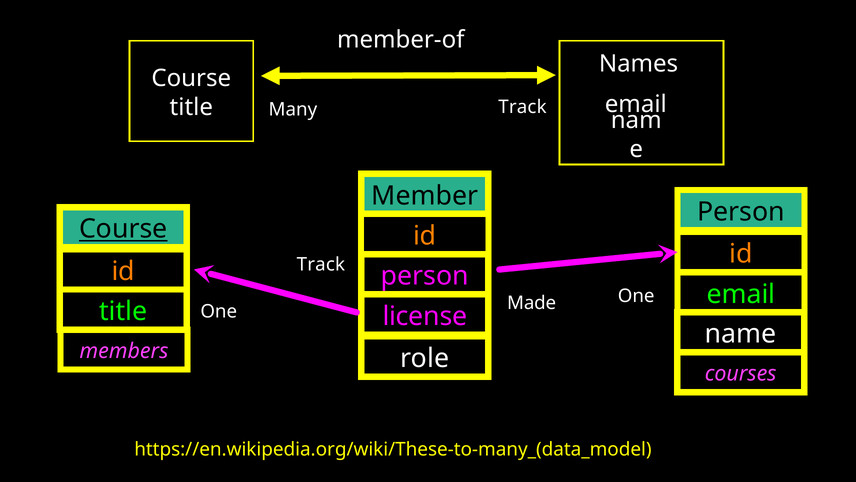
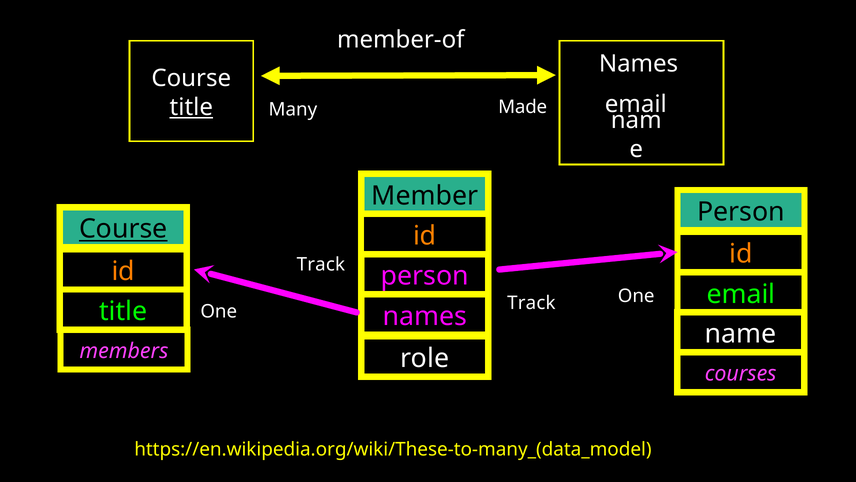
title underline: none -> present (191, 107)
Track: Track -> Made (523, 107)
Made: Made -> Track (531, 303)
license: license -> names (425, 316)
